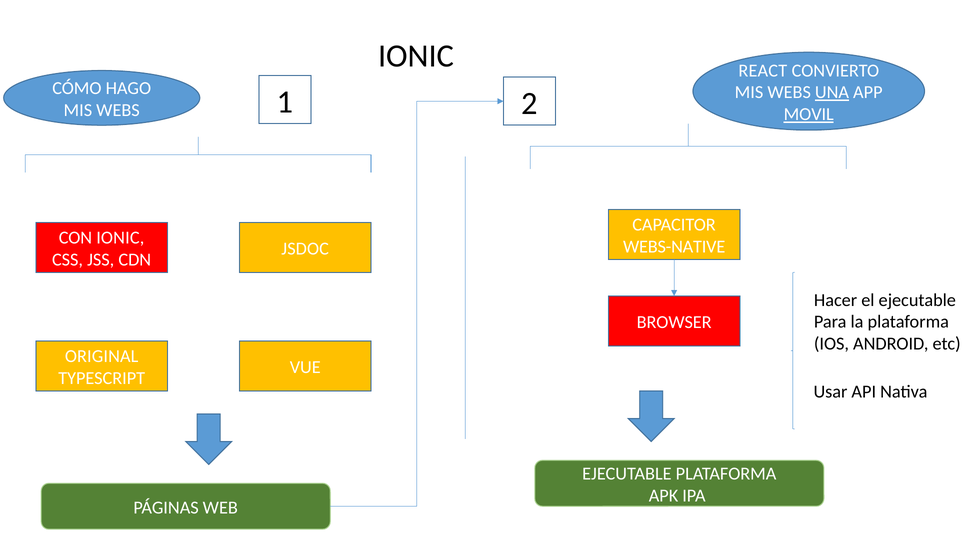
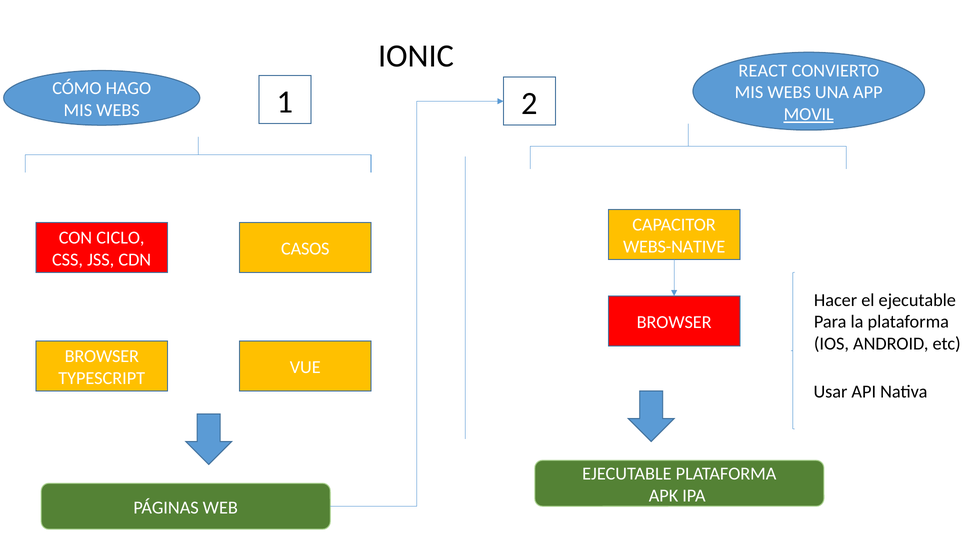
UNA underline: present -> none (832, 92)
CON IONIC: IONIC -> CICLO (120, 238)
JSDOC: JSDOC -> CASOS (305, 249)
ORIGINAL: ORIGINAL -> BROWSER (102, 356)
